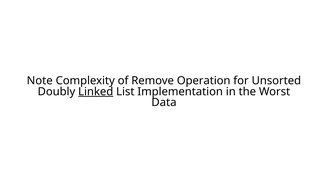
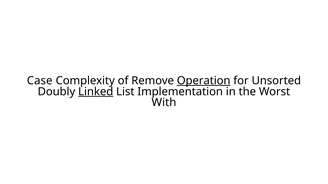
Note: Note -> Case (40, 81)
Operation underline: none -> present (204, 81)
Data: Data -> With (164, 103)
